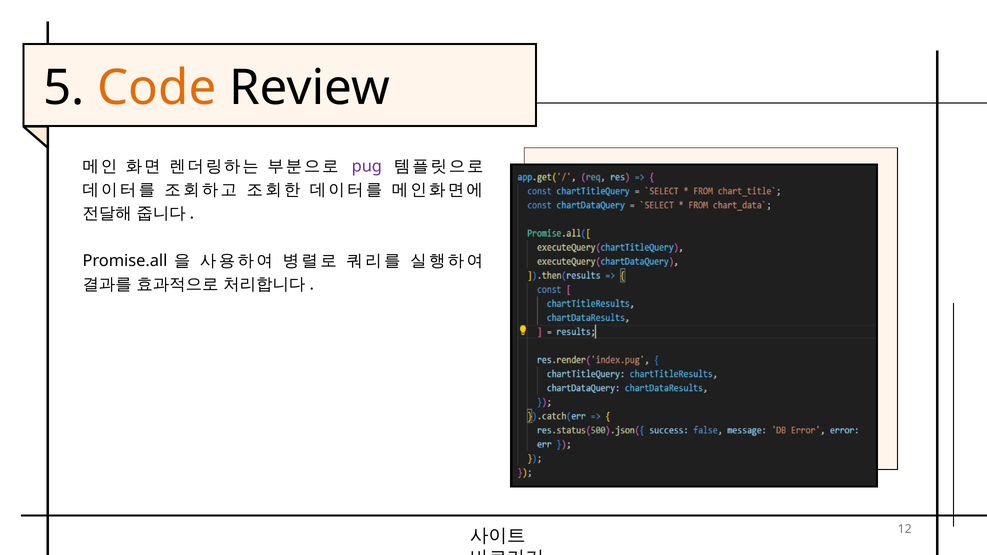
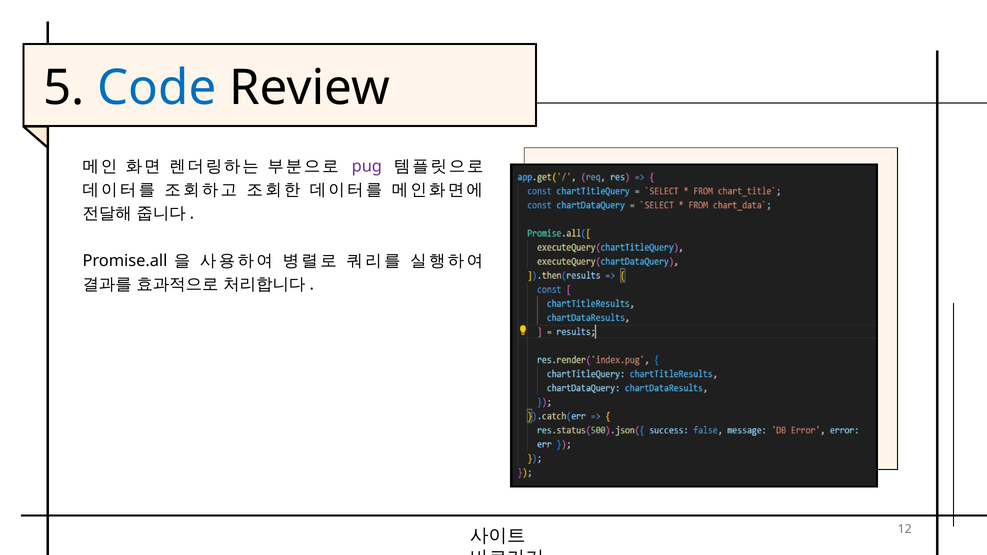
Code colour: orange -> blue (157, 88)
